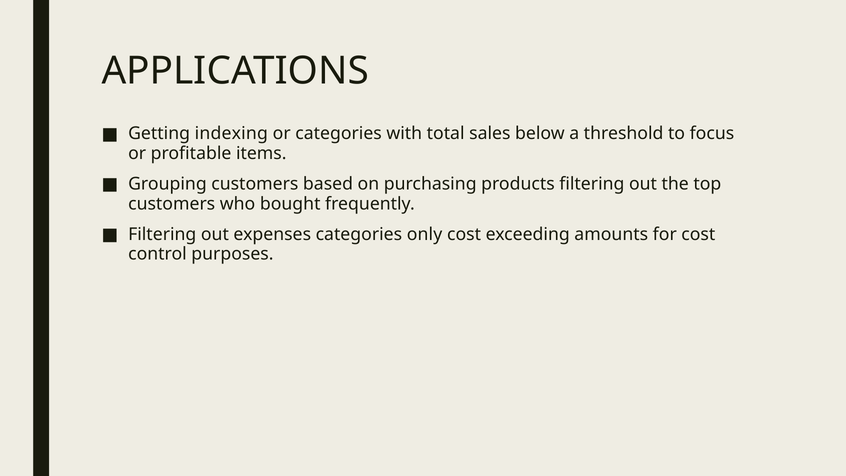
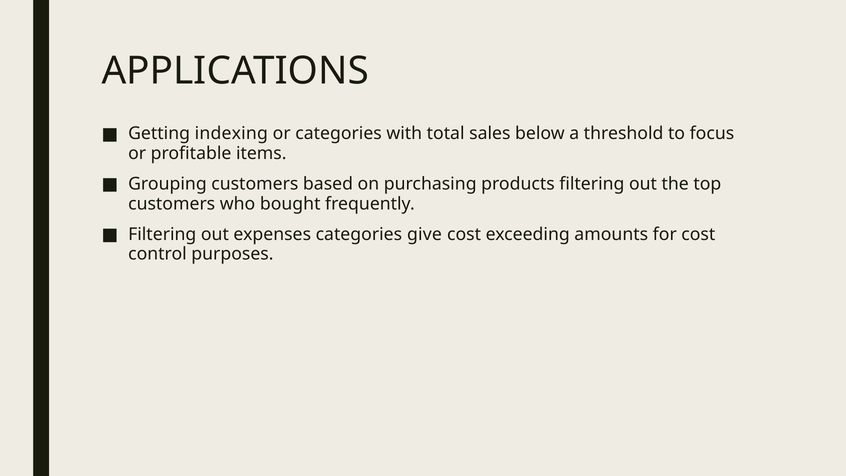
only: only -> give (424, 234)
